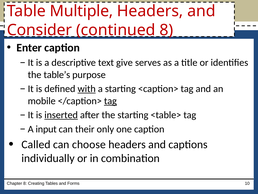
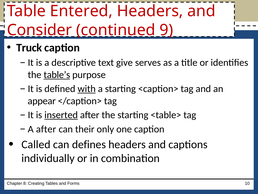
Multiple: Multiple -> Entered (81, 11)
continued 8: 8 -> 9 (166, 30)
Enter: Enter -> Truck (29, 48)
table’s underline: none -> present (57, 75)
mobile: mobile -> appear (42, 101)
tag underline: present -> none (110, 101)
A input: input -> after (46, 129)
choose: choose -> defines (89, 144)
